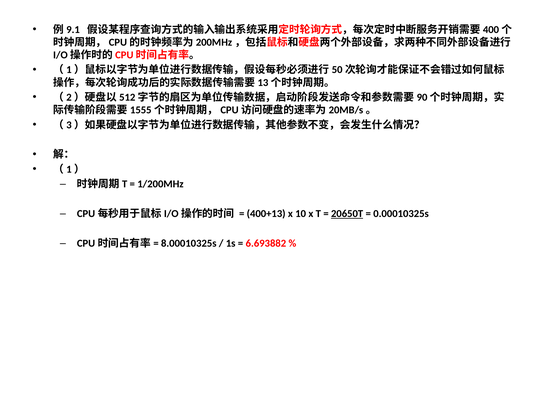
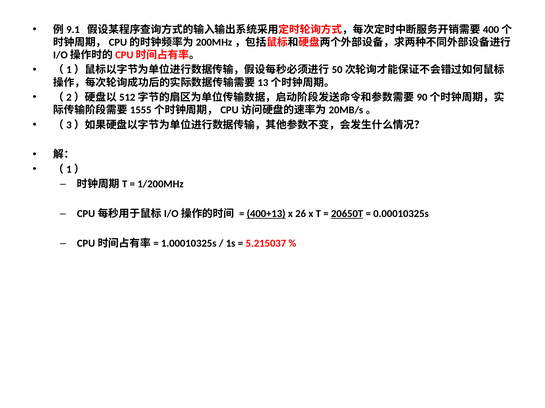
400+13 underline: none -> present (266, 214)
10: 10 -> 26 (301, 214)
8.00010325s: 8.00010325s -> 1.00010325s (189, 244)
6.693882: 6.693882 -> 5.215037 (266, 244)
